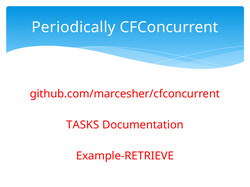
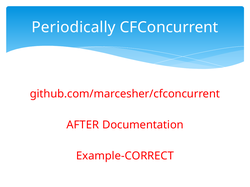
TASKS: TASKS -> AFTER (83, 125)
Example-RETRIEVE: Example-RETRIEVE -> Example-CORRECT (125, 156)
